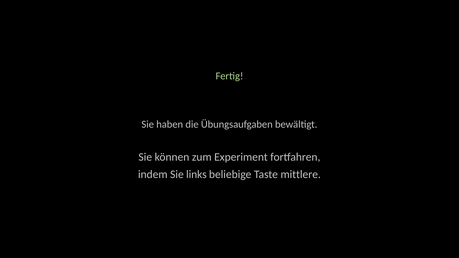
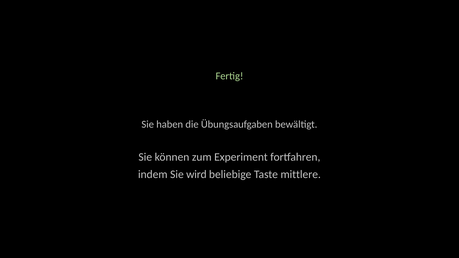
links: links -> wird (196, 174)
